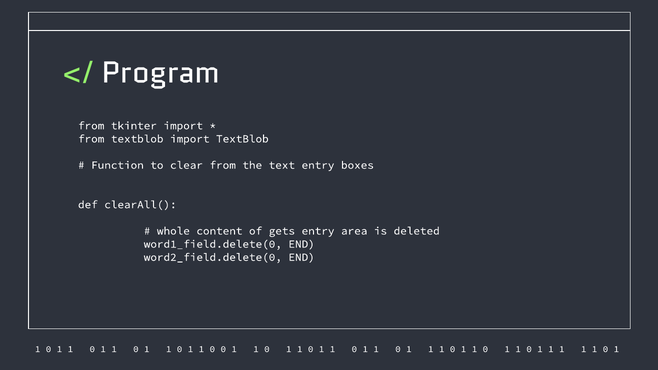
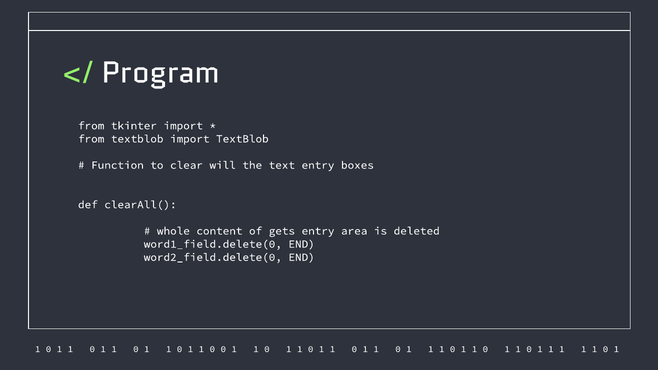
clear from: from -> will (223, 165)
